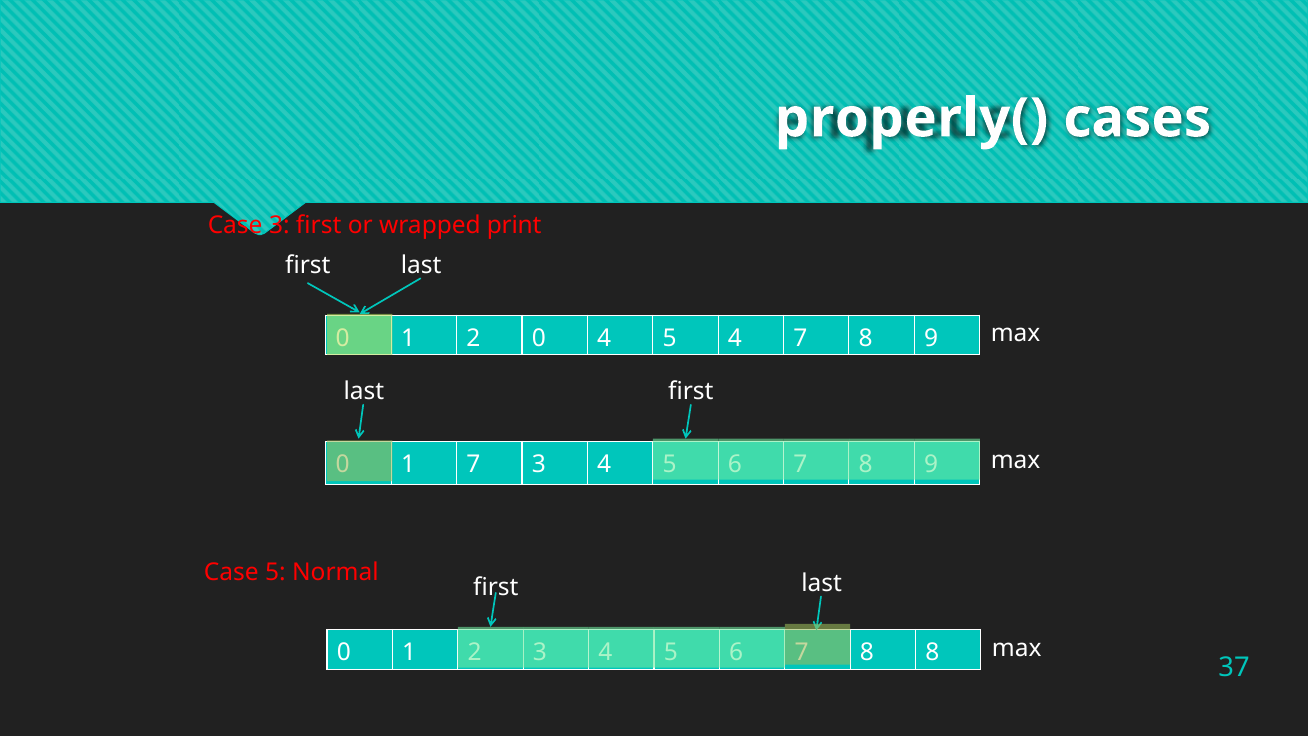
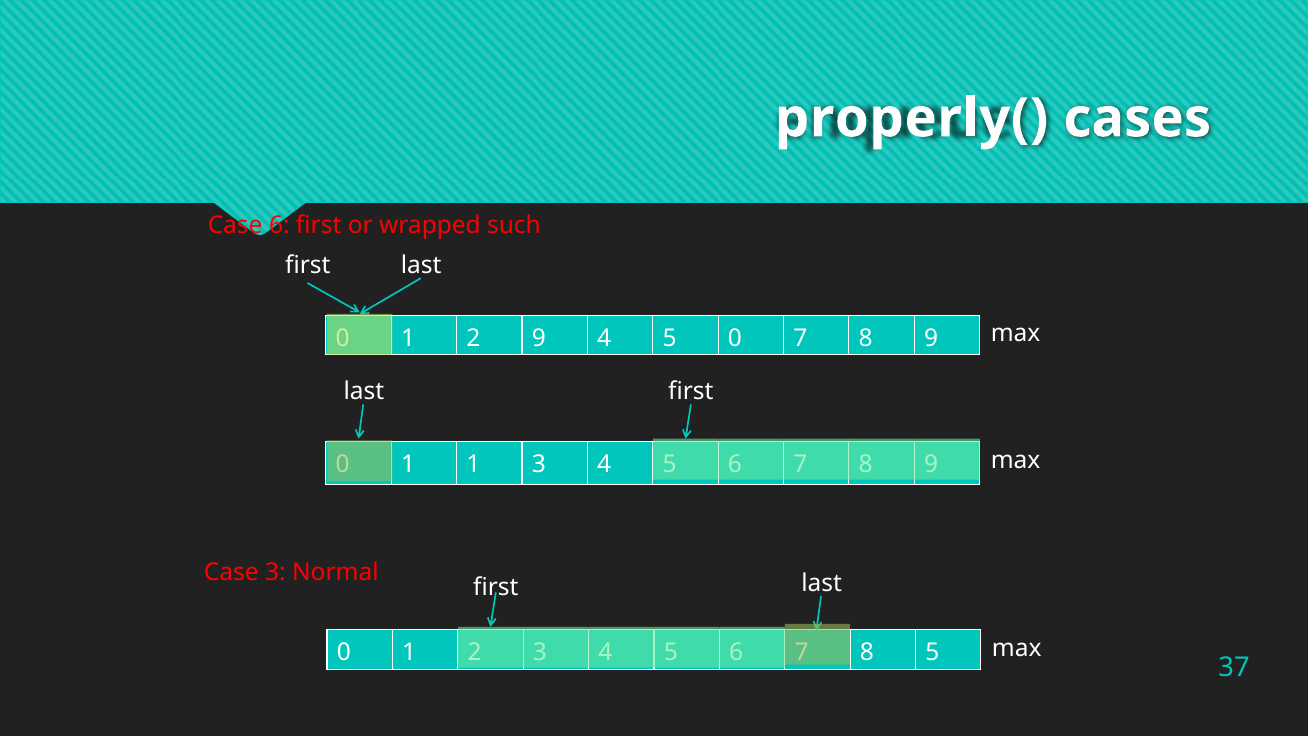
Case 3: 3 -> 6 (279, 226)
print: print -> such (514, 226)
2 0: 0 -> 9 (539, 338)
5 4: 4 -> 0 (735, 338)
1 7: 7 -> 1 (473, 464)
Case 5: 5 -> 3 (275, 573)
8 8: 8 -> 5 (932, 652)
